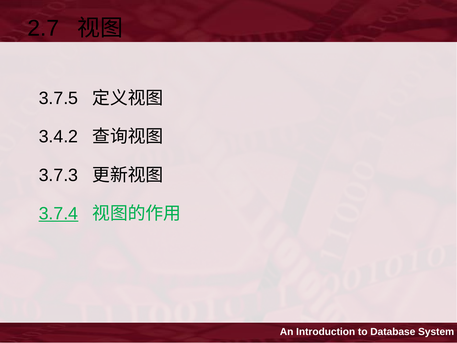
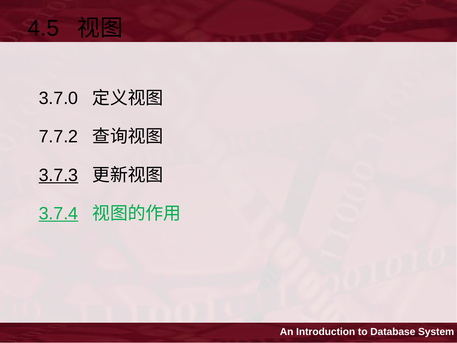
2.7: 2.7 -> 4.5 (43, 28)
3.7.5: 3.7.5 -> 3.7.0 (58, 98)
3.4.2: 3.4.2 -> 7.7.2 (58, 137)
3.7.3 underline: none -> present (58, 175)
